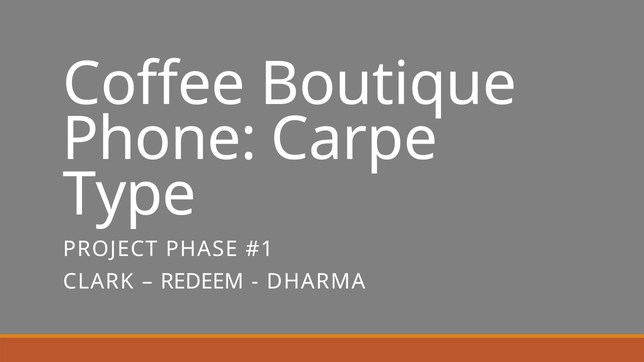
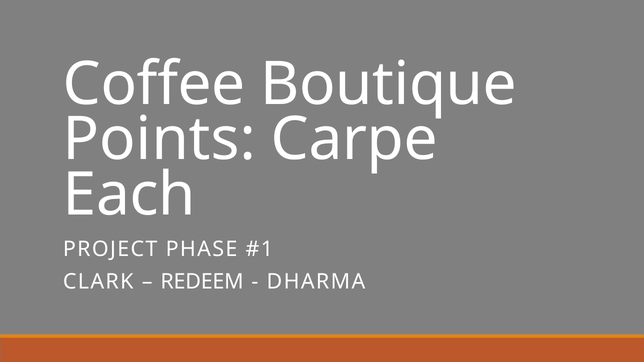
Phone: Phone -> Points (159, 140)
Type: Type -> Each (129, 195)
